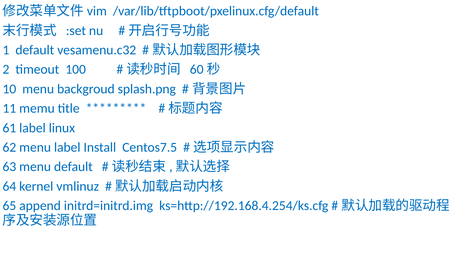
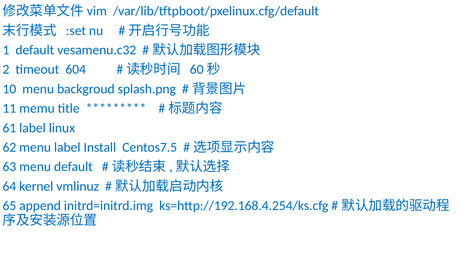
100: 100 -> 604 (76, 70)
